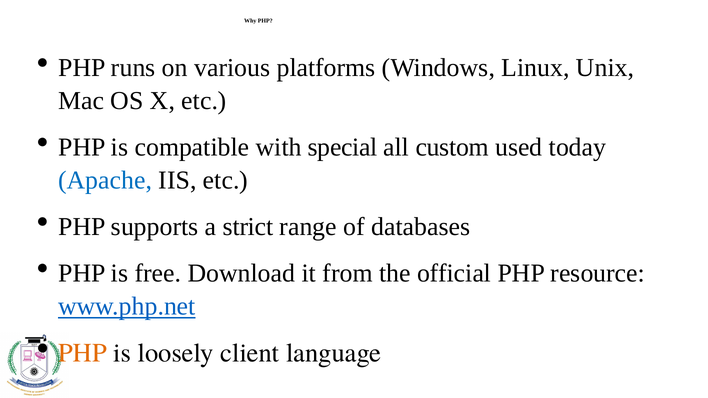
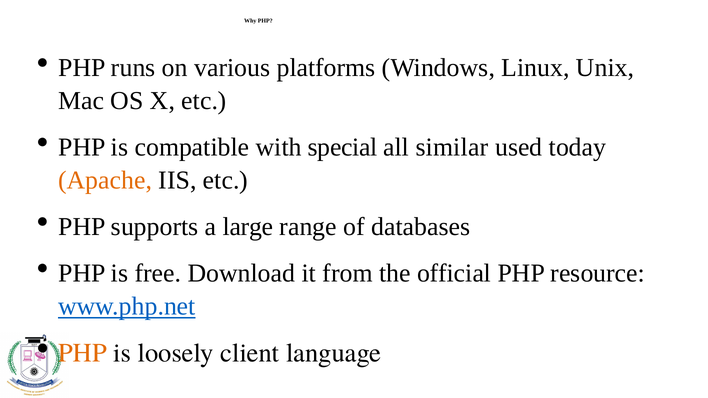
custom: custom -> similar (452, 147)
Apache colour: blue -> orange (105, 180)
strict: strict -> large (248, 227)
